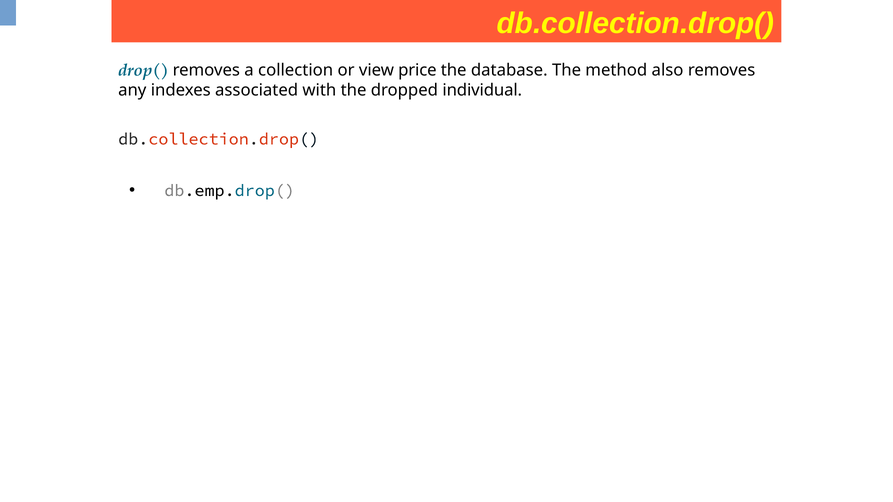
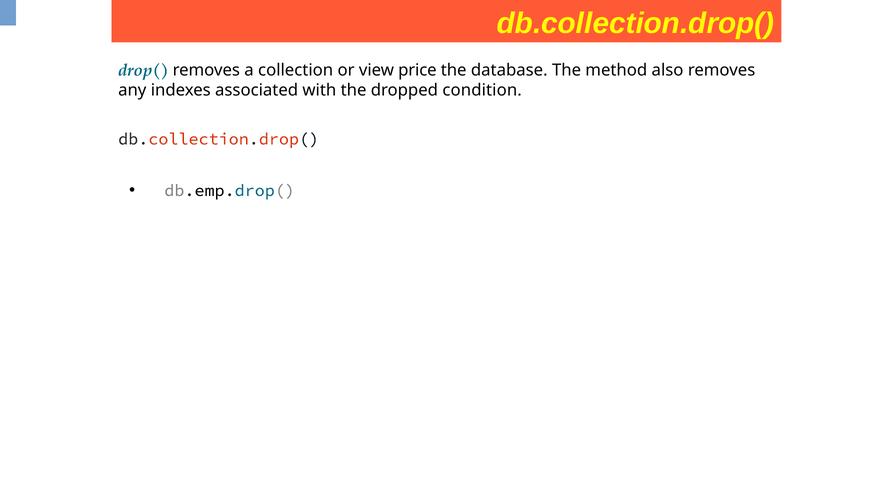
individual: individual -> condition (482, 90)
